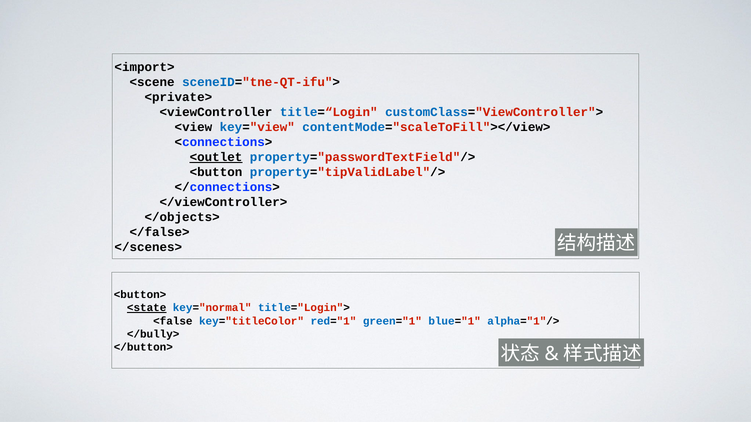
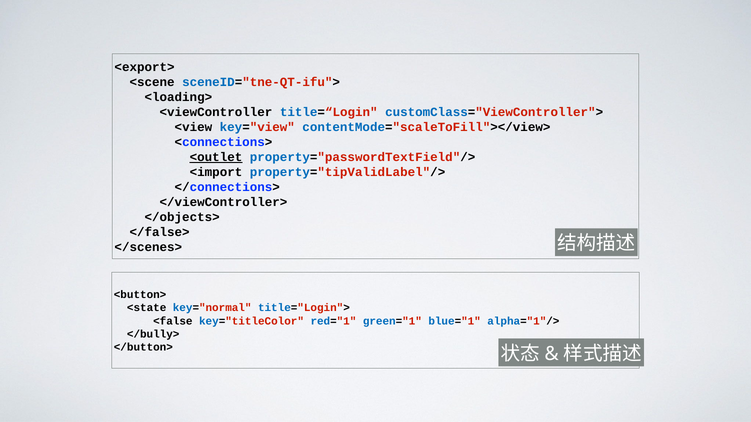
<import>: <import> -> <export> (145, 67)
<private>: <private> -> <loading> (178, 97)
<button: <button -> <import (216, 172)
<state underline: present -> none (147, 308)
